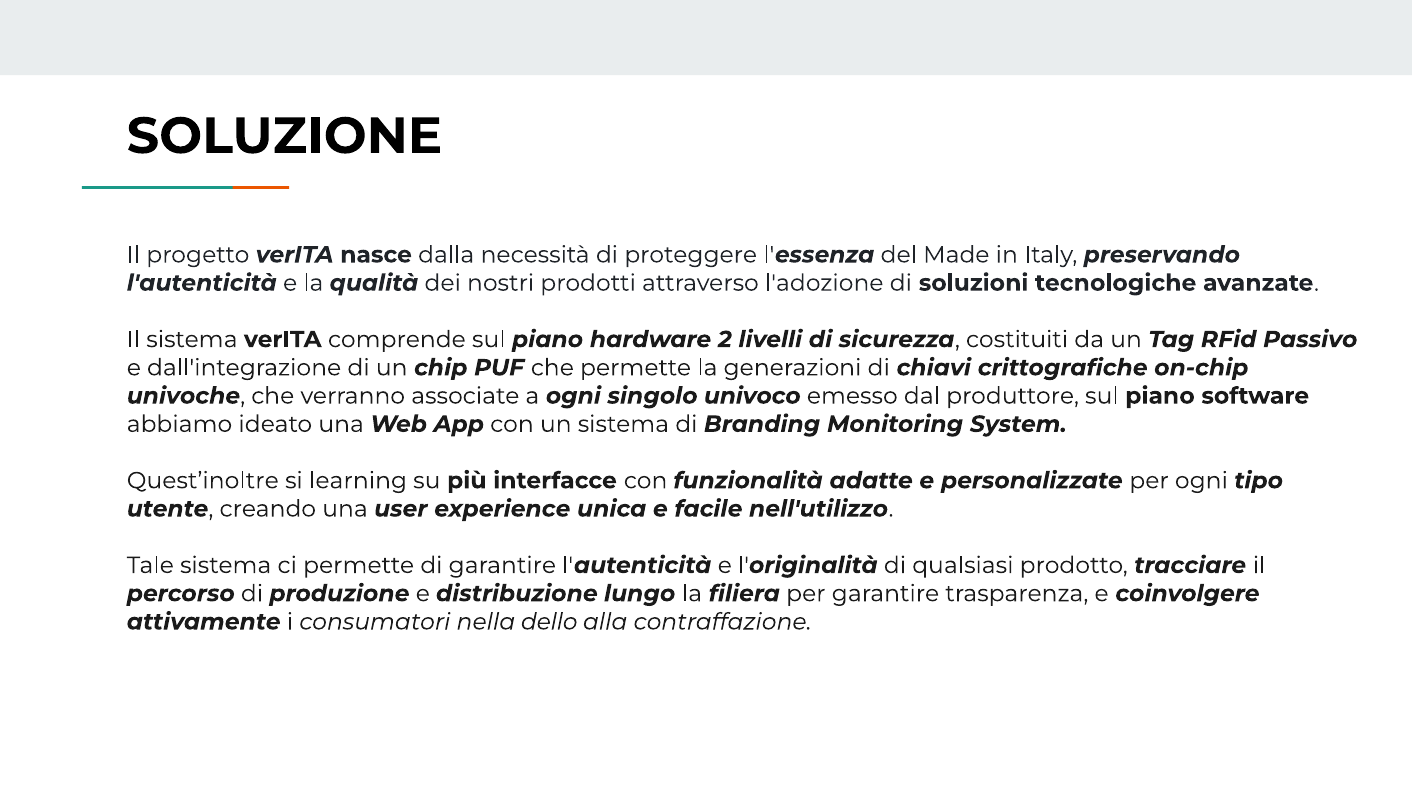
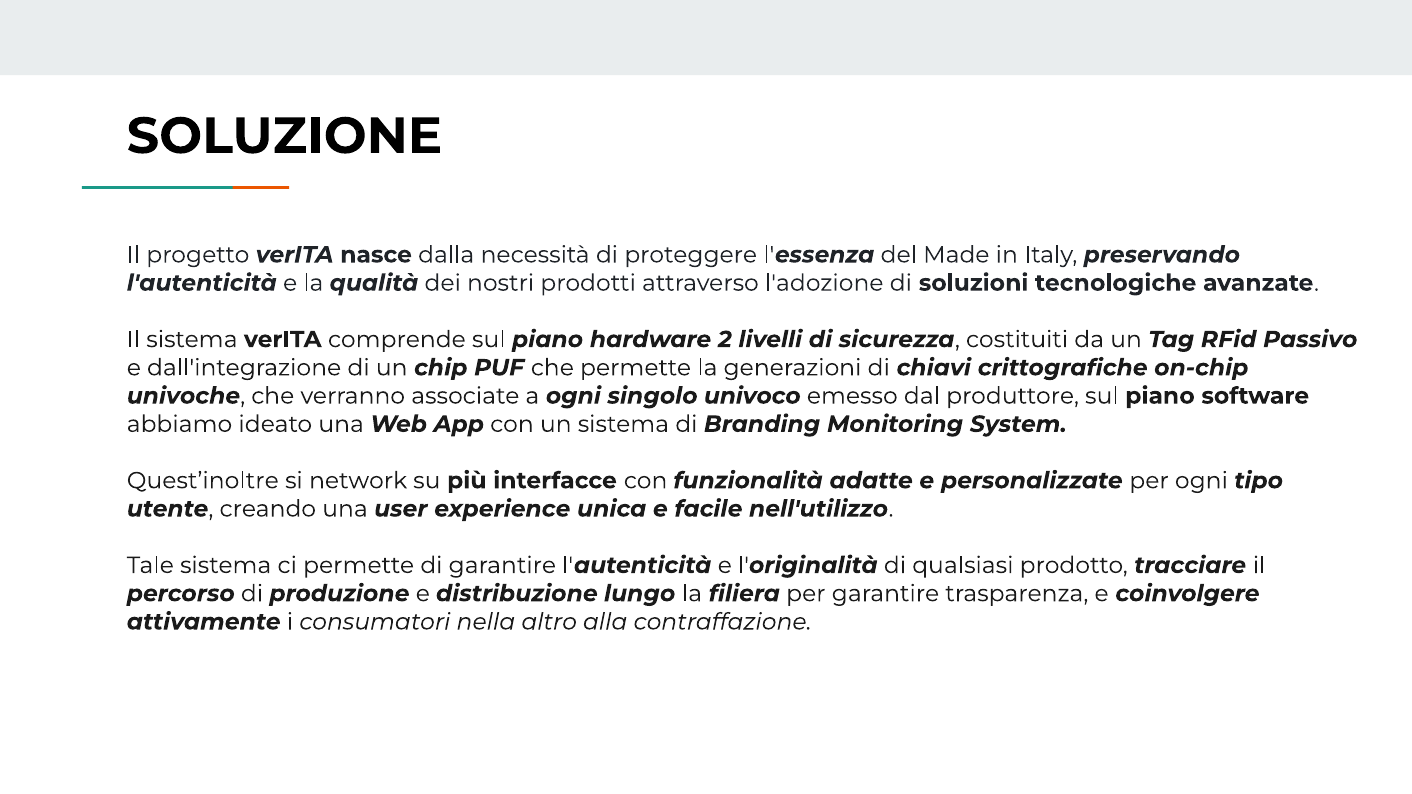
learning: learning -> network (358, 481)
dello: dello -> altro (549, 622)
